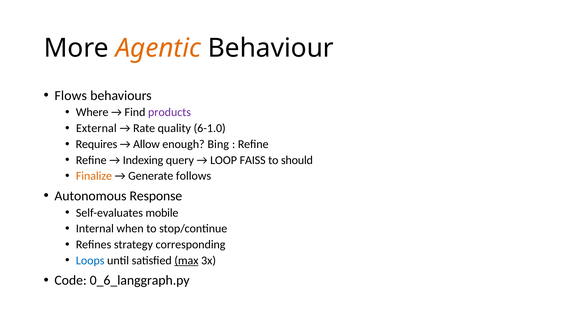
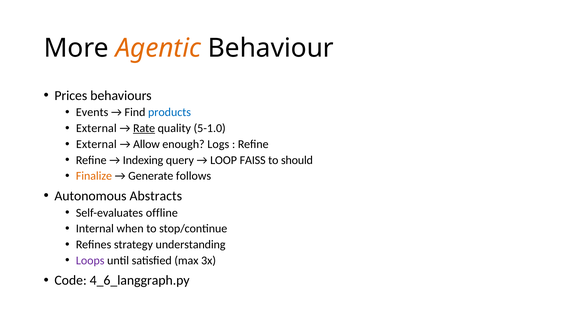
Flows: Flows -> Prices (71, 95)
Where: Where -> Events (92, 112)
products colour: purple -> blue (170, 112)
Rate underline: none -> present (144, 128)
6-1.0: 6-1.0 -> 5-1.0 (210, 128)
Requires: Requires -> External (96, 144)
Bing: Bing -> Logs (218, 144)
Response: Response -> Abstracts (156, 195)
mobile: mobile -> offline (162, 212)
corresponding: corresponding -> understanding (191, 244)
Loops colour: blue -> purple (90, 260)
max underline: present -> none (186, 260)
0_6_langgraph.py: 0_6_langgraph.py -> 4_6_langgraph.py (140, 280)
